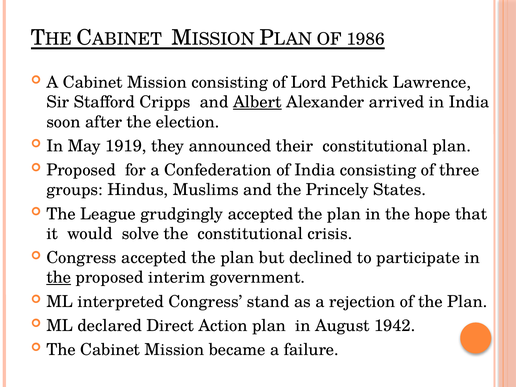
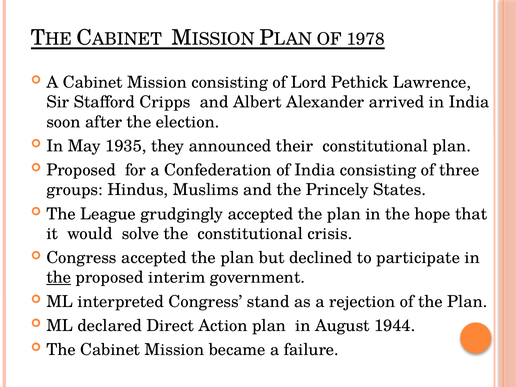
1986: 1986 -> 1978 (366, 39)
Albert underline: present -> none (257, 102)
1919: 1919 -> 1935 (126, 146)
1942: 1942 -> 1944 (395, 326)
